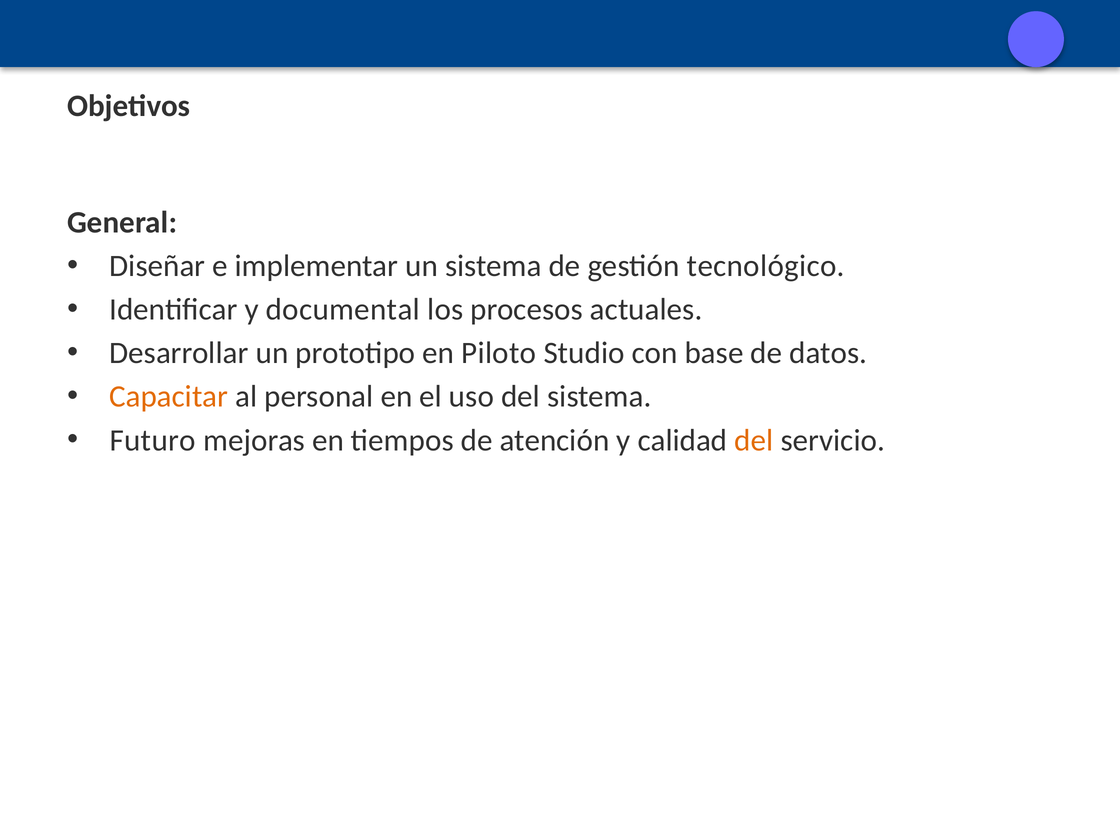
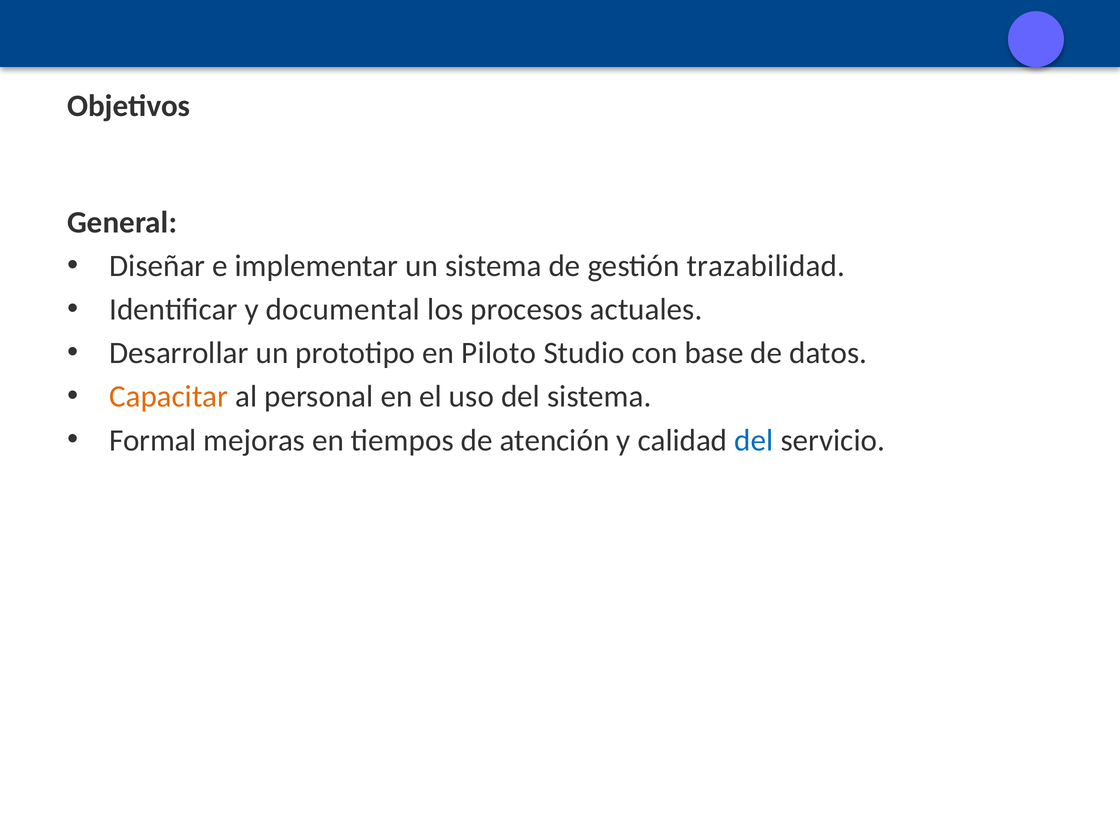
tecnológico: tecnológico -> trazabilidad (766, 266)
Futuro: Futuro -> Formal (153, 440)
del colour: orange -> blue (754, 440)
